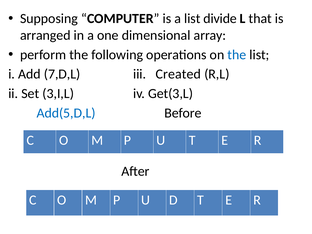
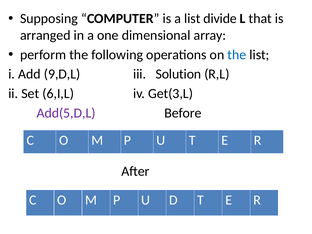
7,D,L: 7,D,L -> 9,D,L (62, 74)
Created: Created -> Solution (178, 74)
3,I,L: 3,I,L -> 6,I,L (58, 94)
Add(5,D,L colour: blue -> purple (66, 113)
